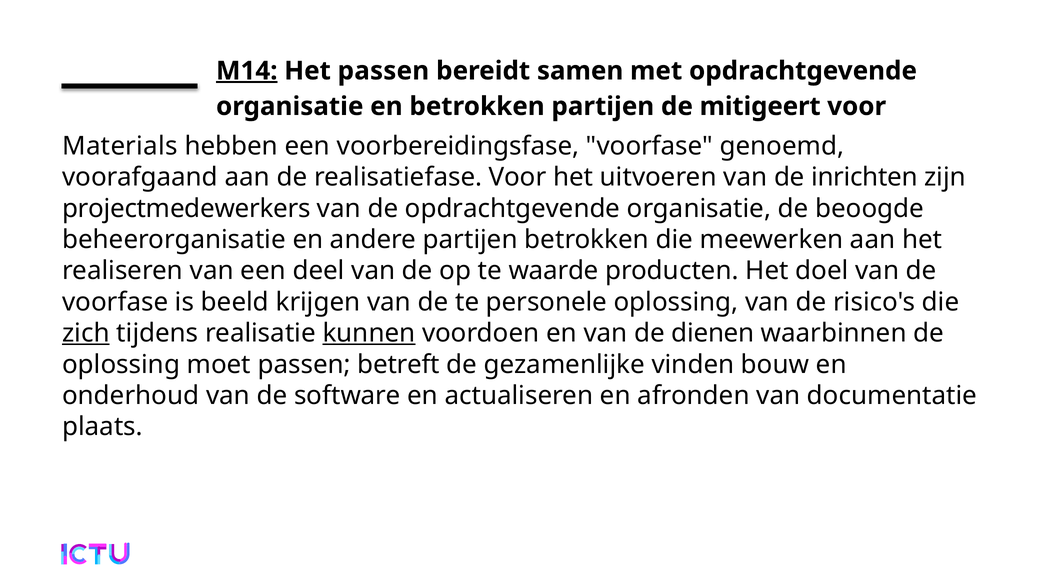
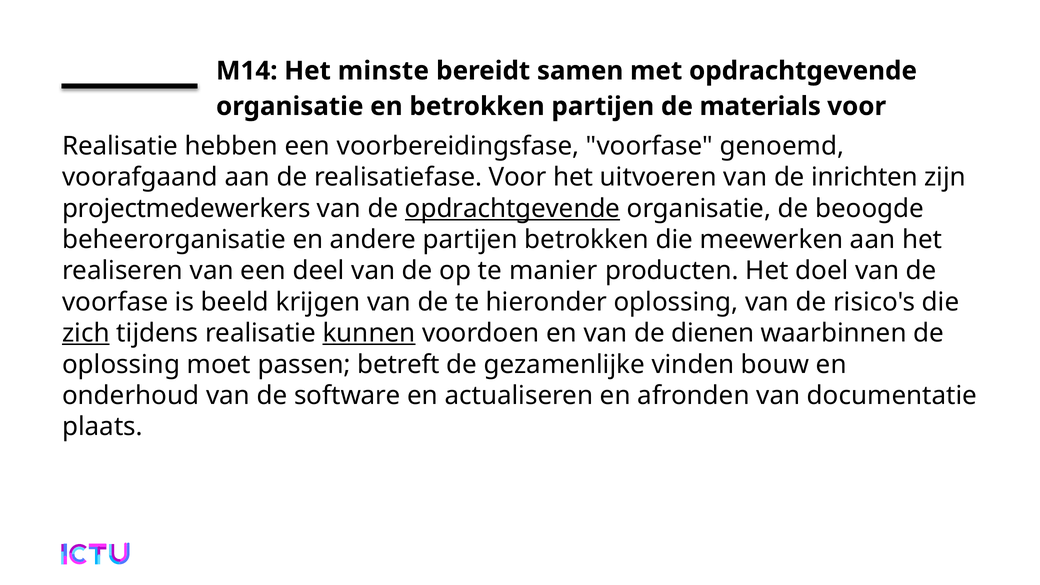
M14 underline: present -> none (247, 71)
Het passen: passen -> minste (383, 71)
mitigeert: mitigeert -> materials (760, 106)
Materials: Materials -> Realisatie (120, 146)
opdrachtgevende underline: none -> present (513, 208)
waarde: waarde -> manier (553, 271)
personele: personele -> hieronder (546, 302)
